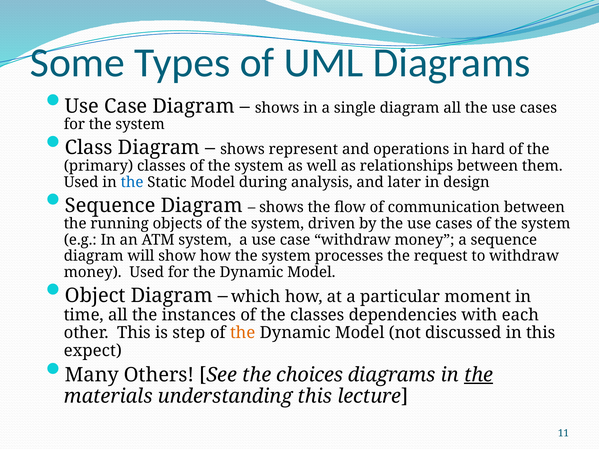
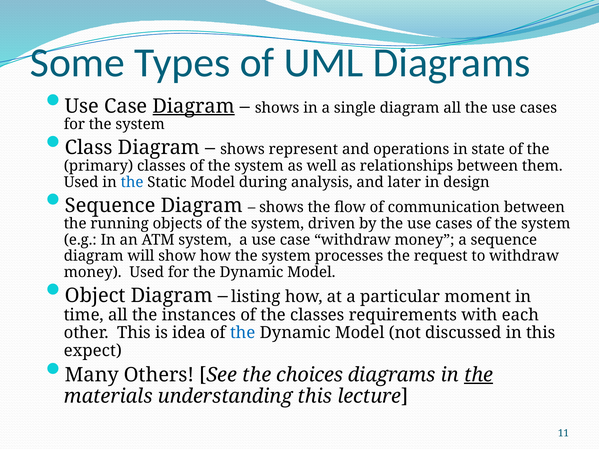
Diagram underline: none -> present (194, 106)
hard: hard -> state (488, 149)
which: which -> listing (256, 297)
dependencies: dependencies -> requirements (403, 315)
step: step -> idea (189, 333)
the colour: orange -> blue (243, 333)
